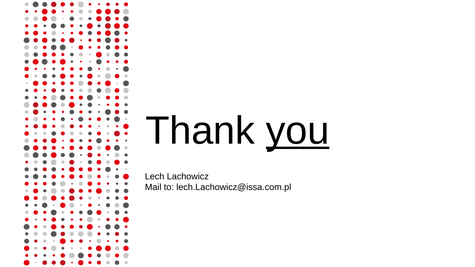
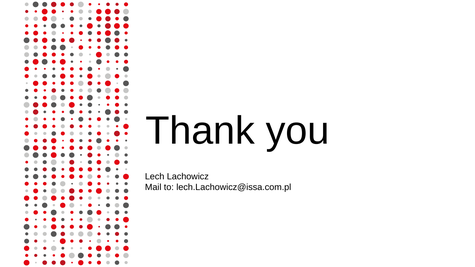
you underline: present -> none (298, 131)
